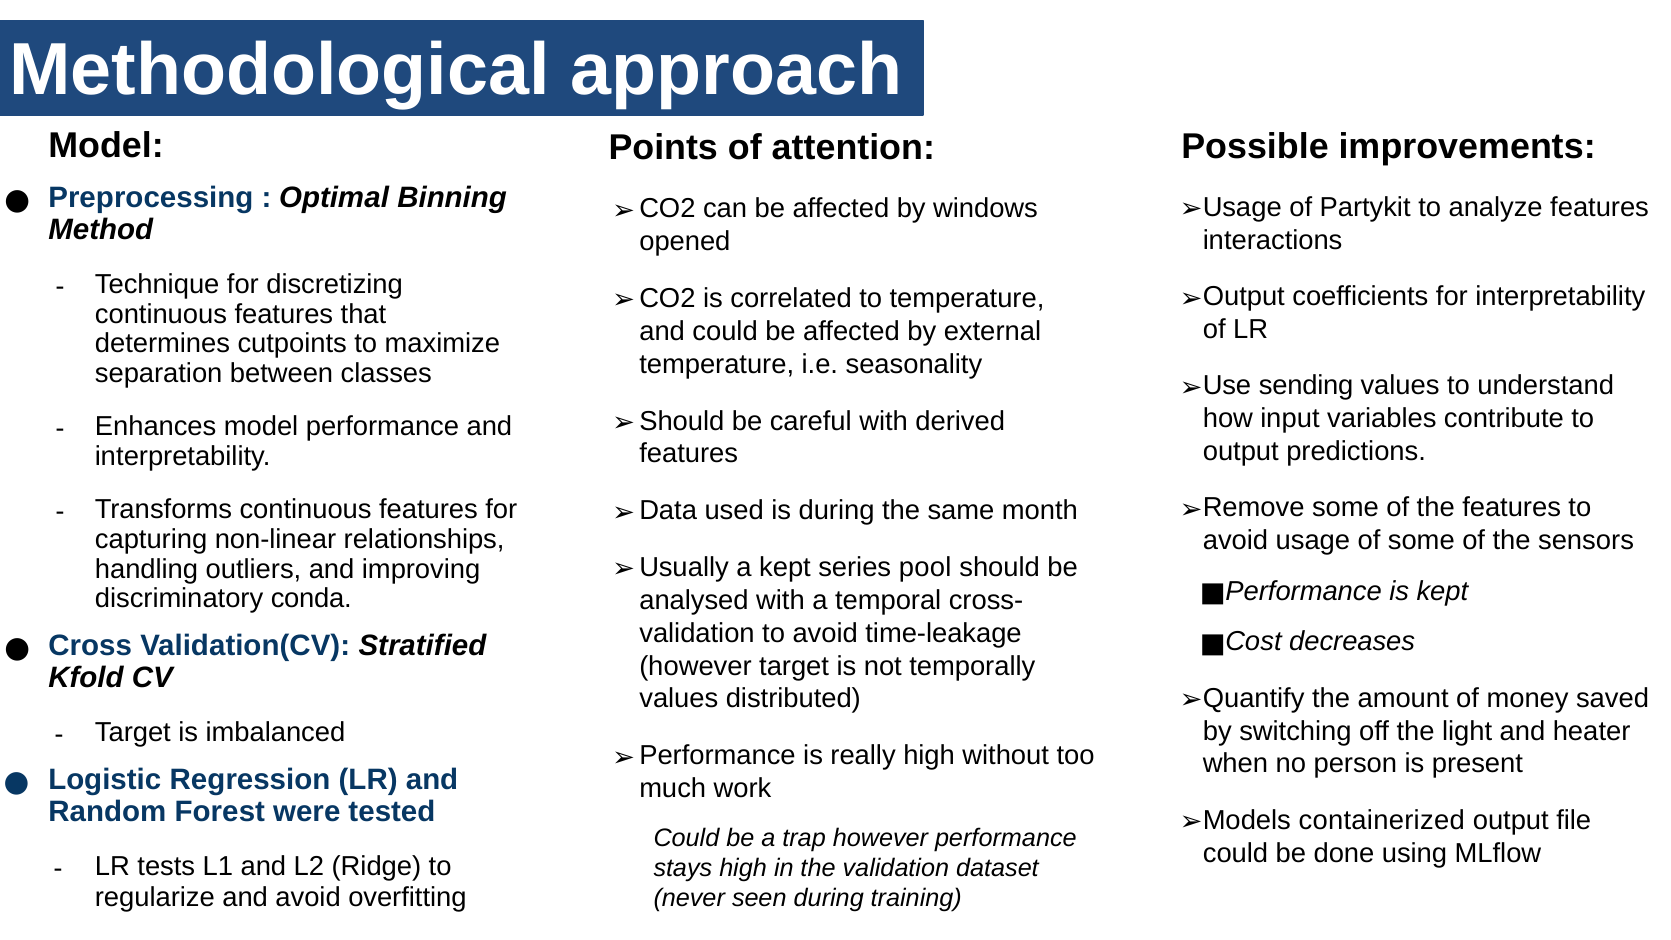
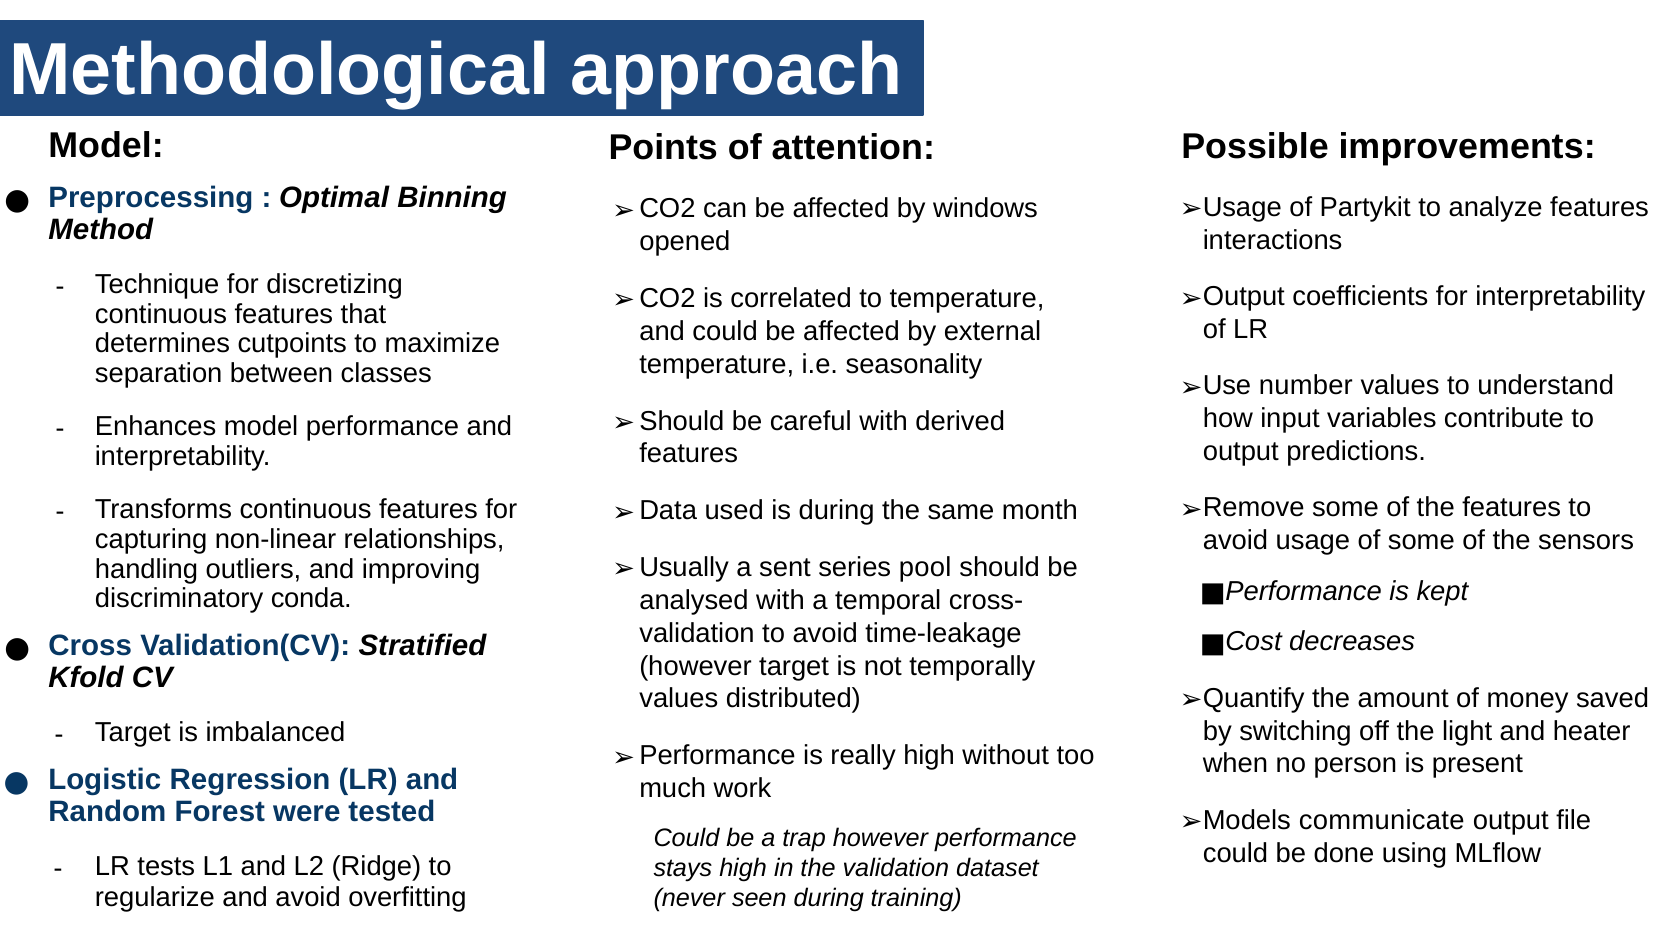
sending: sending -> number (1306, 386)
a kept: kept -> sent (785, 567)
containerized: containerized -> communicate (1382, 820)
